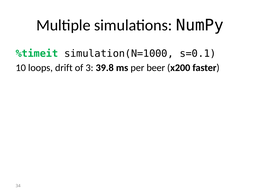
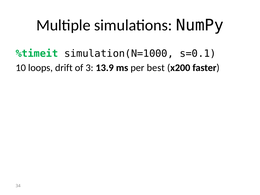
39.8: 39.8 -> 13.9 (105, 68)
beer: beer -> best (156, 68)
